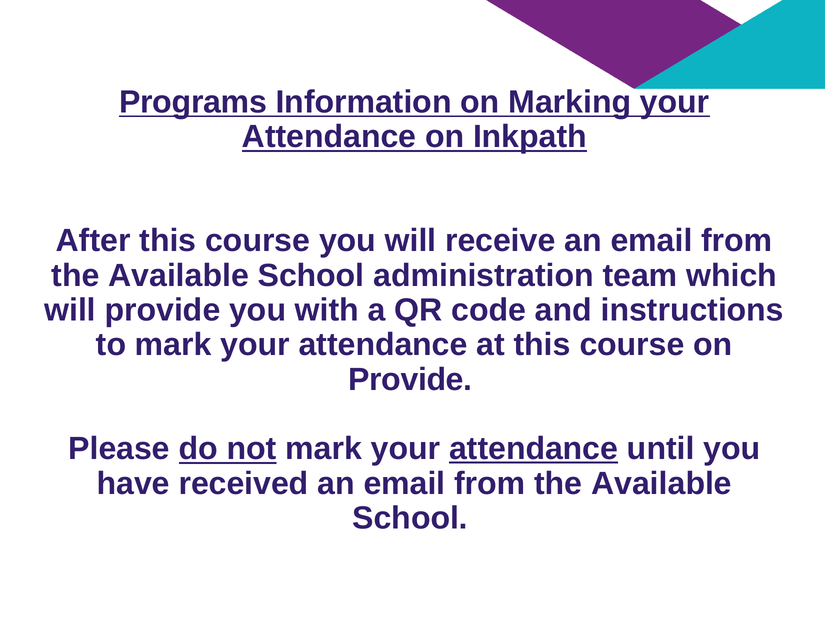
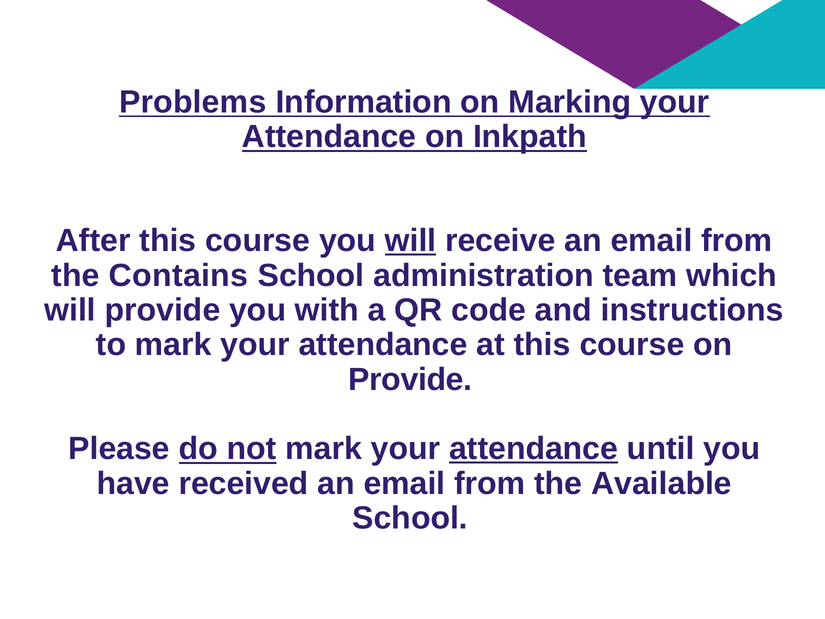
Programs: Programs -> Problems (193, 102)
will underline: none -> present (411, 241)
Available: Available -> Contains (178, 275)
